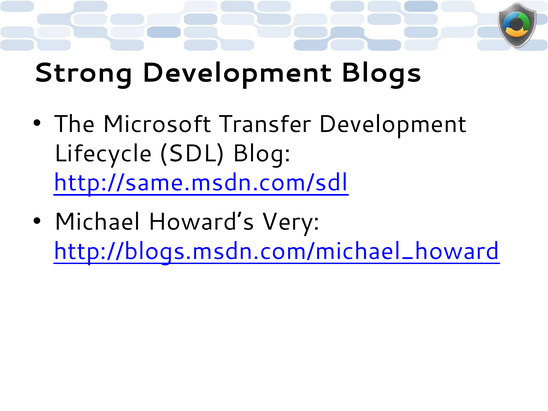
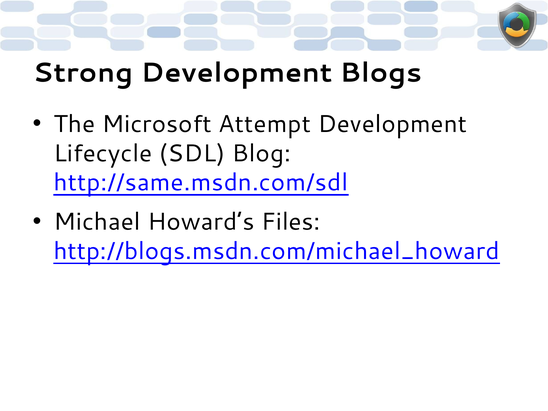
Transfer: Transfer -> Attempt (265, 124)
Very: Very -> Files (291, 222)
